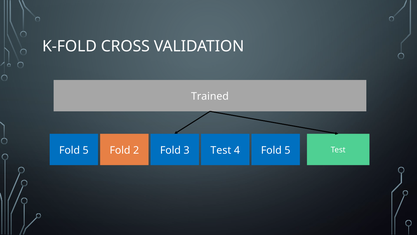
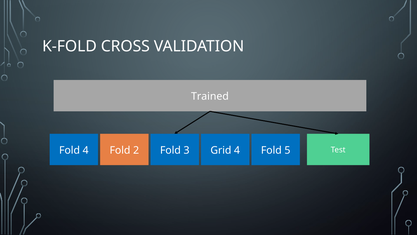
5: 5 -> 4 (86, 150)
3 Test: Test -> Grid (221, 150)
